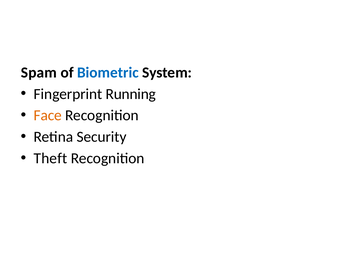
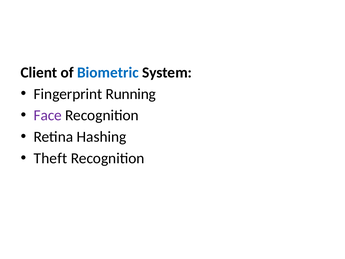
Spam: Spam -> Client (39, 72)
Face colour: orange -> purple (48, 115)
Security: Security -> Hashing (102, 137)
